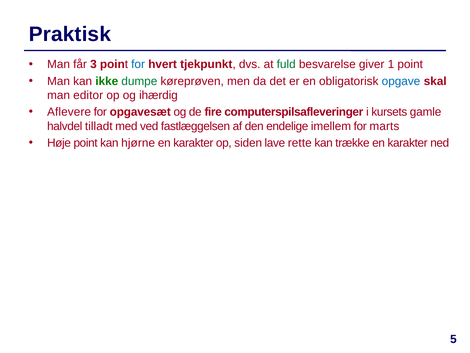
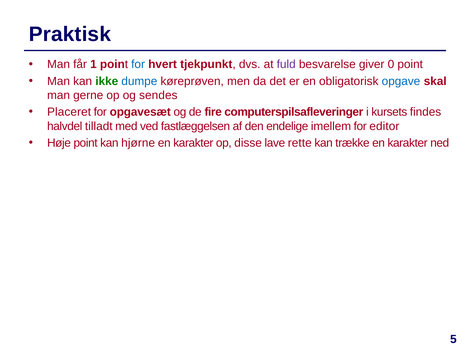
3: 3 -> 1 (93, 64)
fuld colour: green -> purple (286, 64)
1: 1 -> 0 (391, 64)
dumpe colour: green -> blue (139, 81)
editor: editor -> gerne (88, 95)
ihærdig: ihærdig -> sendes (158, 95)
Aflevere: Aflevere -> Placeret (69, 112)
gamle: gamle -> findes (426, 112)
marts: marts -> editor (384, 126)
siden: siden -> disse (248, 143)
